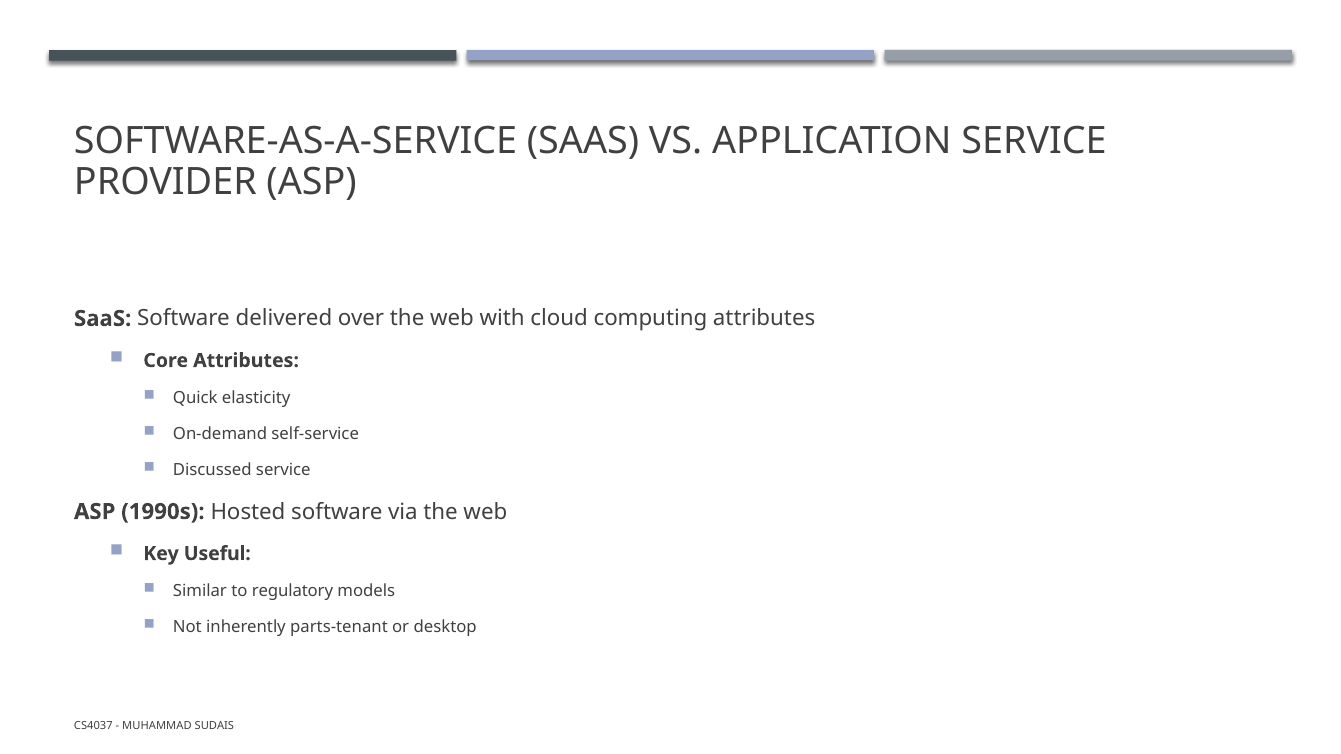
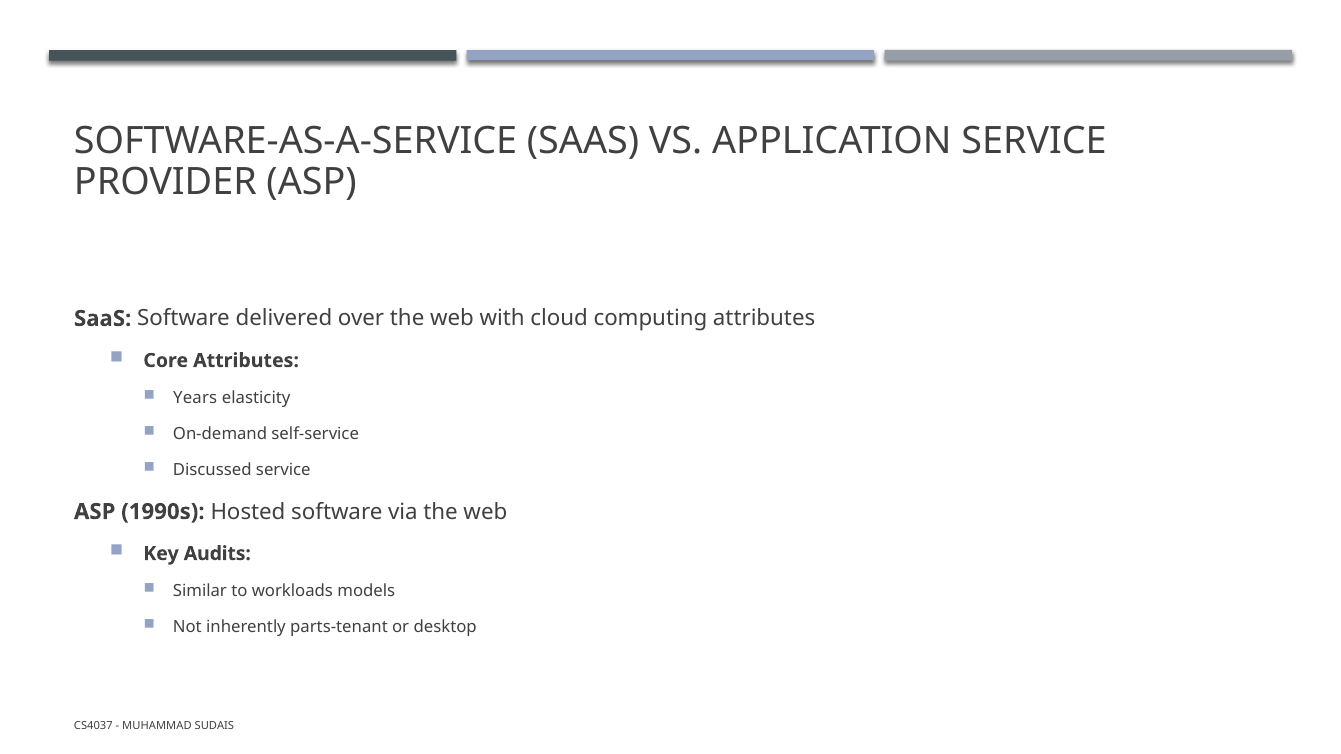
Quick: Quick -> Years (195, 398)
Useful: Useful -> Audits (217, 554)
regulatory: regulatory -> workloads (292, 591)
